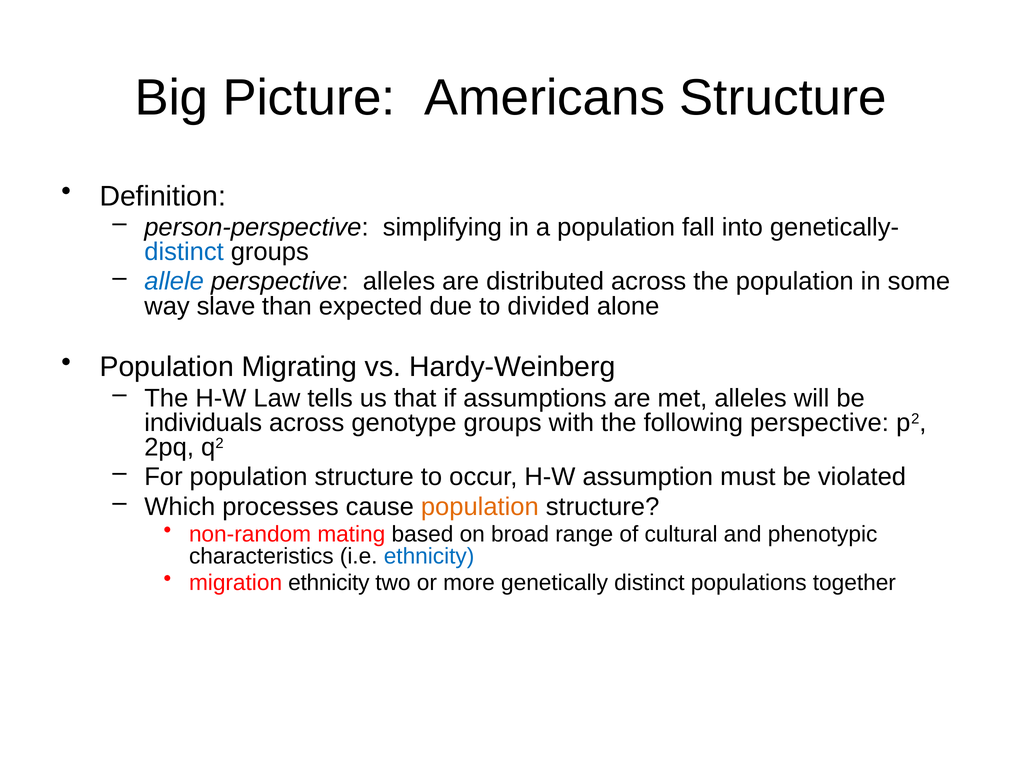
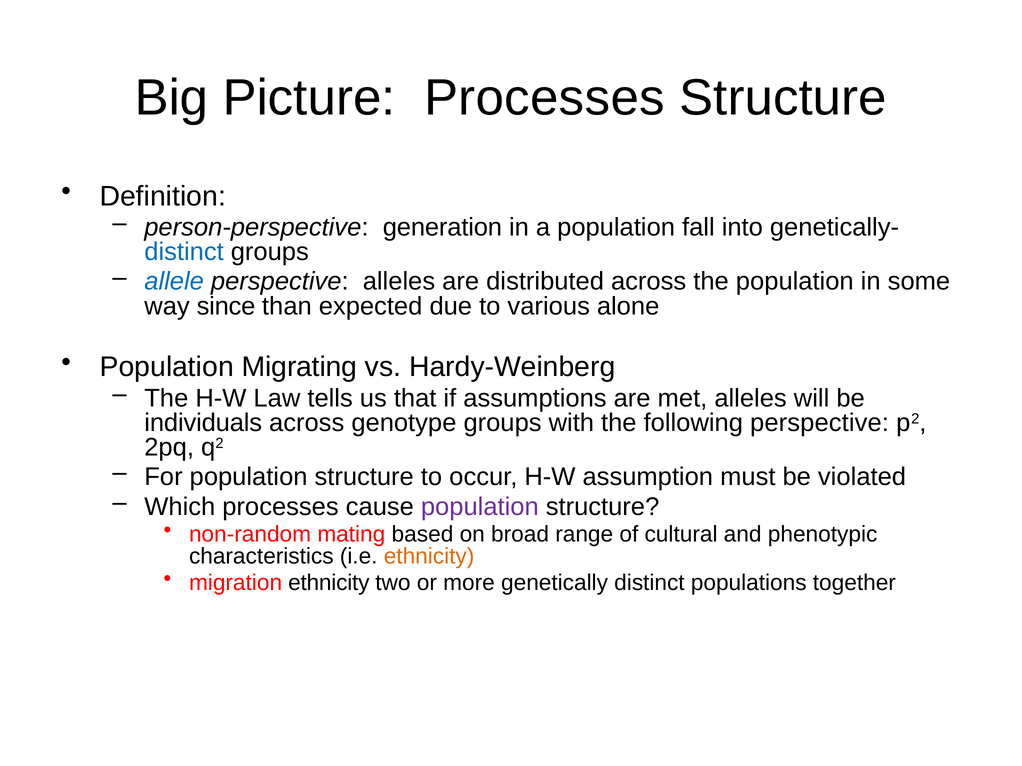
Picture Americans: Americans -> Processes (545, 98)
simplifying: simplifying -> generation (442, 228)
slave: slave -> since (226, 306)
divided: divided -> various (549, 306)
population colour: orange -> purple (480, 507)
ethnicity colour: blue -> orange (429, 557)
